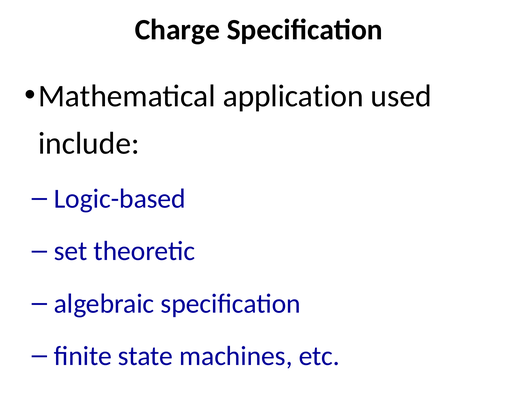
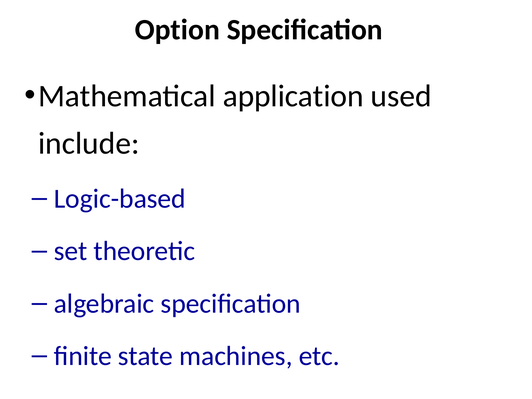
Charge: Charge -> Option (177, 30)
